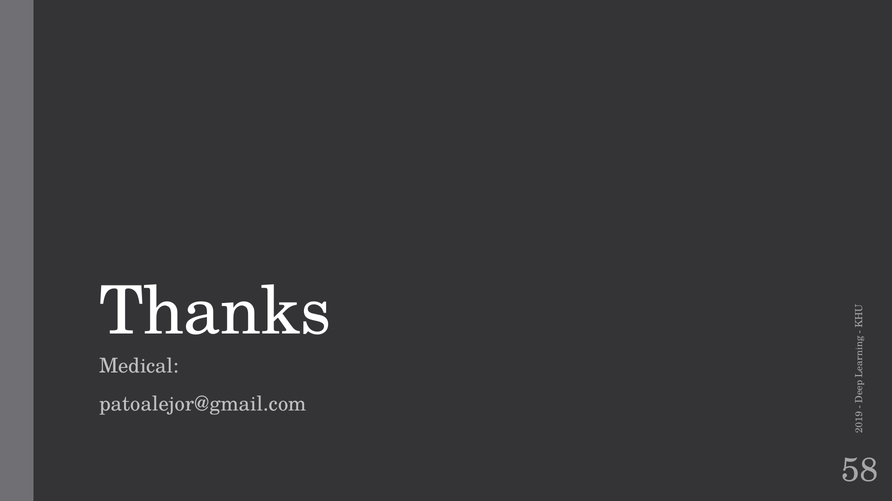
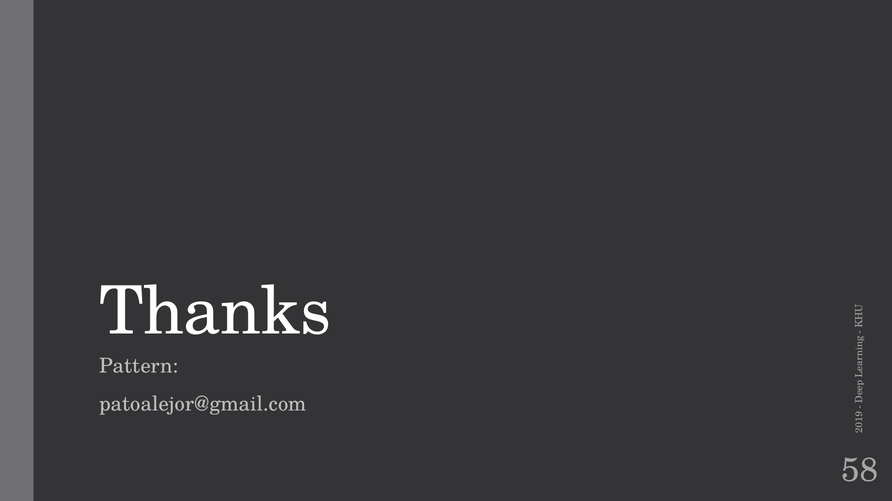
Medical: Medical -> Pattern (139, 366)
